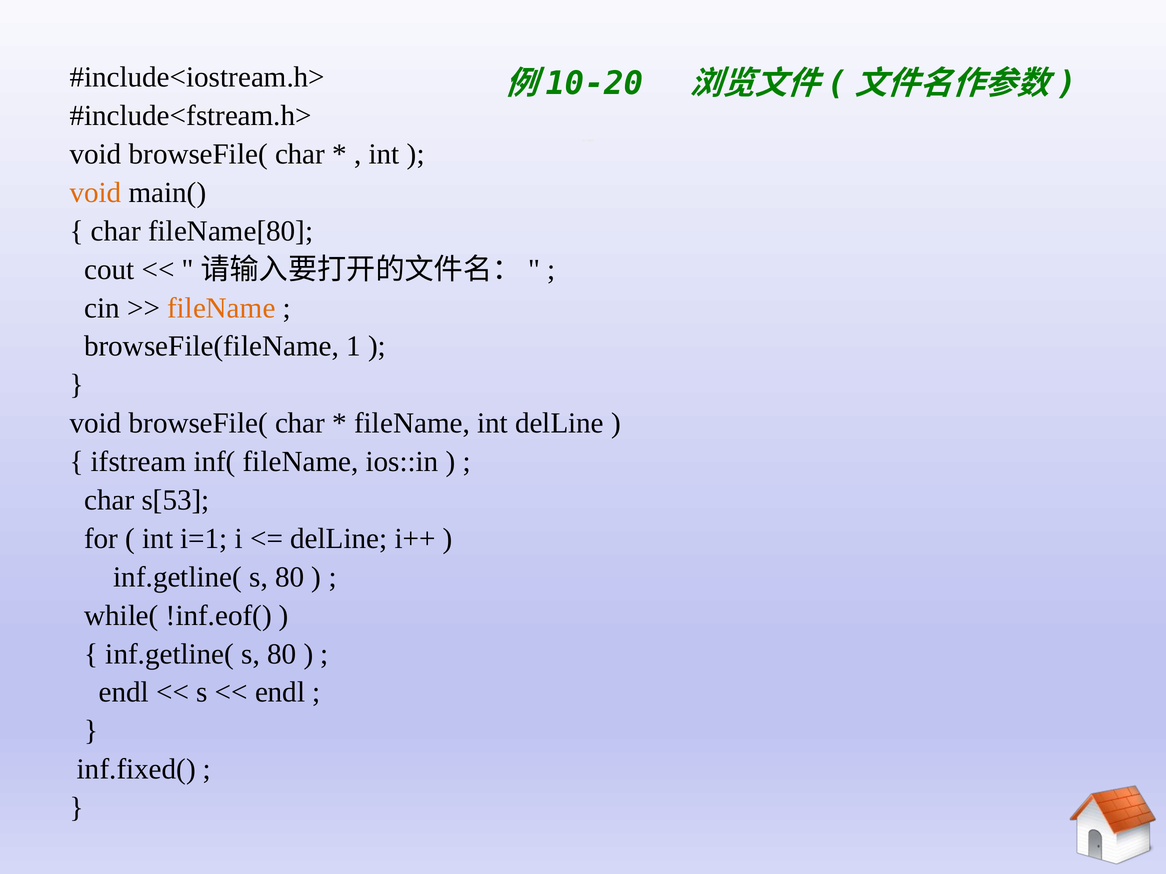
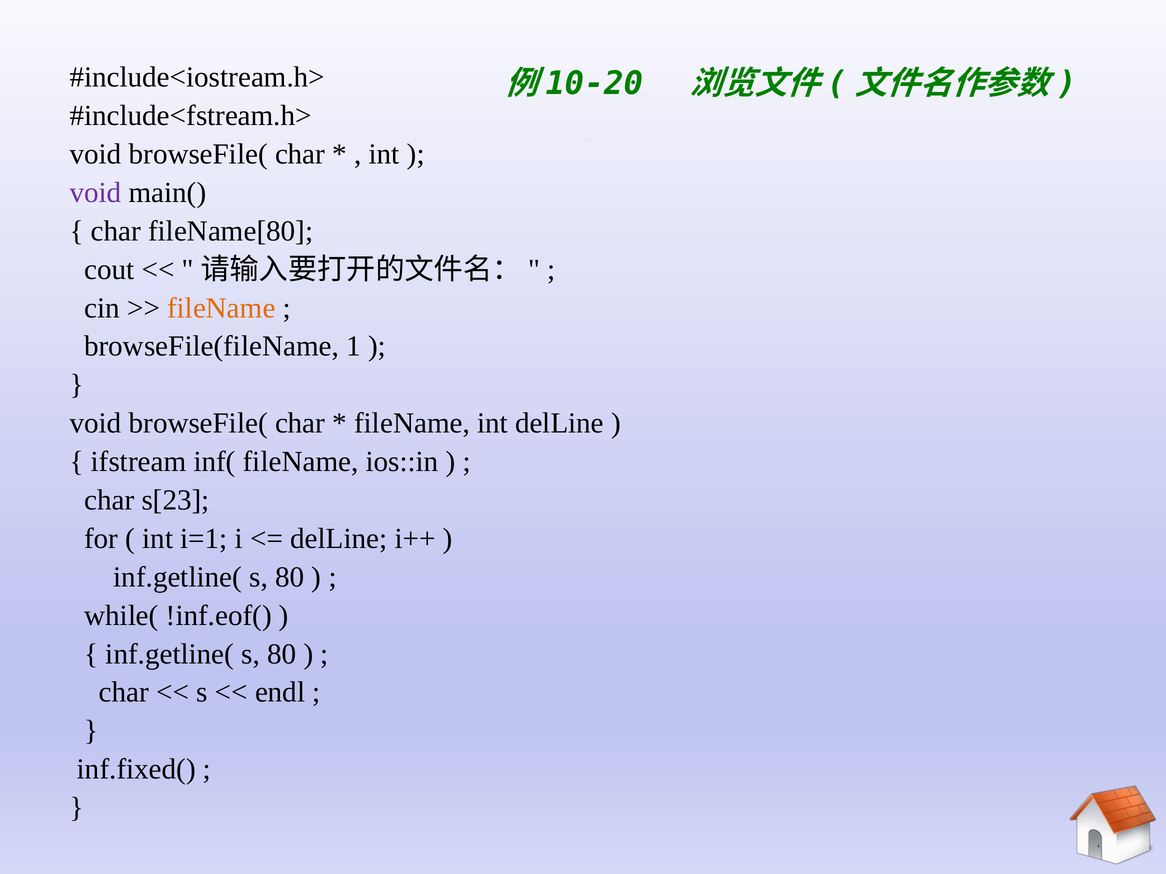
void colour: orange -> purple (96, 193)
s[53: s[53 -> s[23 (176, 500)
endl: endl -> char (124, 693)
